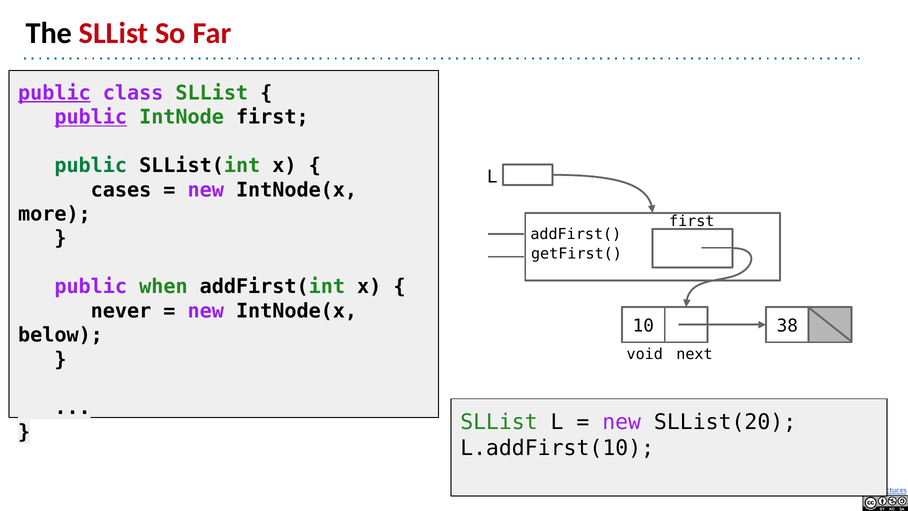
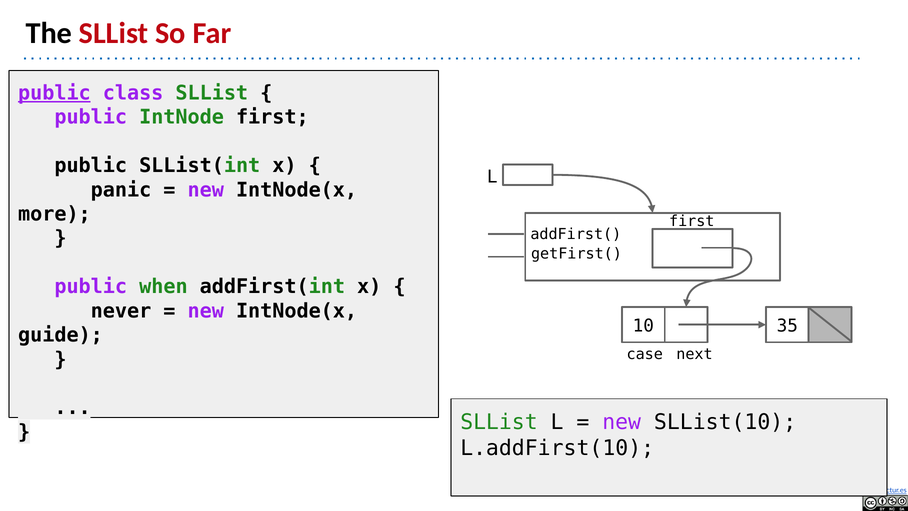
public underline: present -> none (91, 117)
public colour: green -> black (91, 166)
cases: cases -> panic (121, 190)
38: 38 -> 35 (787, 326)
below: below -> guide (60, 335)
void: void -> case (645, 354)
SLList(20: SLList(20 -> SLList(10 (725, 422)
